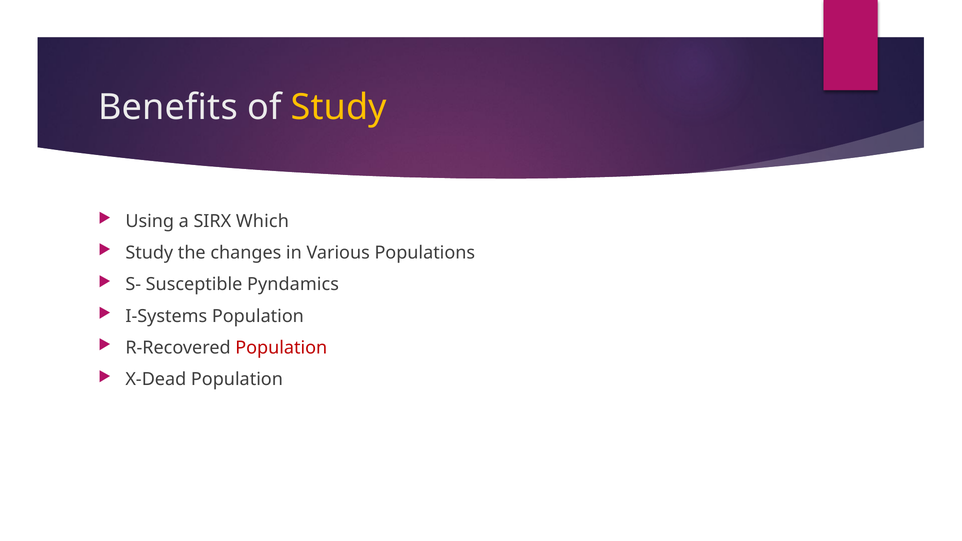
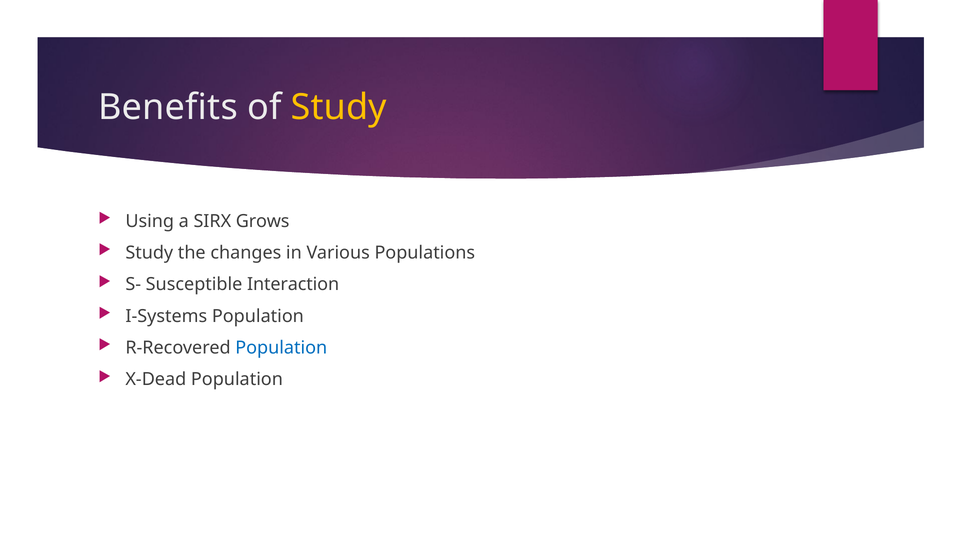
Which: Which -> Grows (263, 221)
Pyndamics: Pyndamics -> Interaction (293, 284)
Population colour: red -> blue (281, 348)
